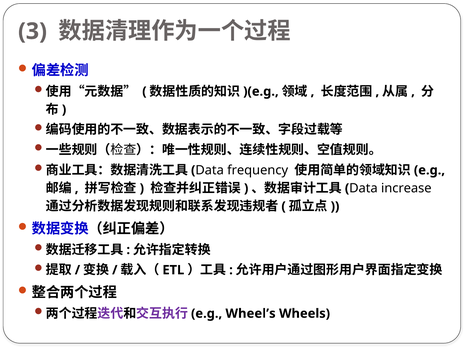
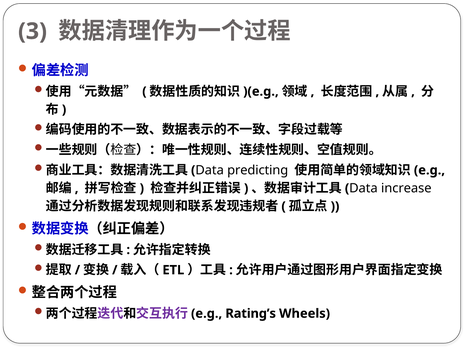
frequency: frequency -> predicting (258, 170)
Wheel’s: Wheel’s -> Rating’s (251, 314)
